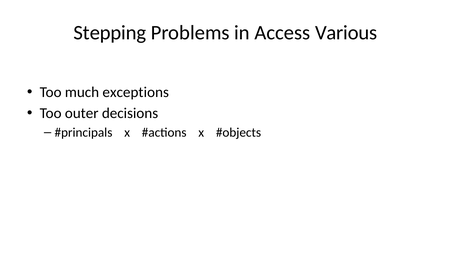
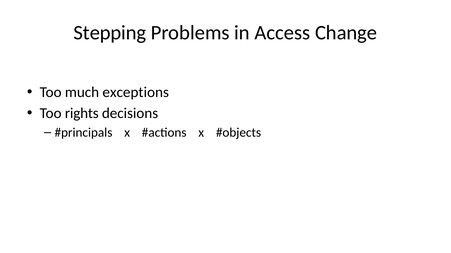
Various: Various -> Change (346, 33)
outer: outer -> rights (82, 114)
